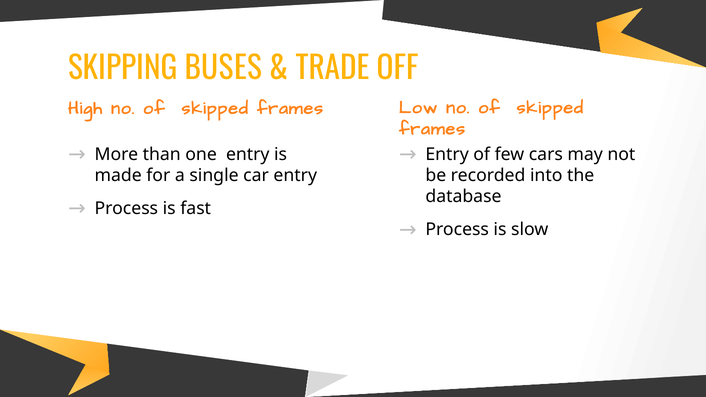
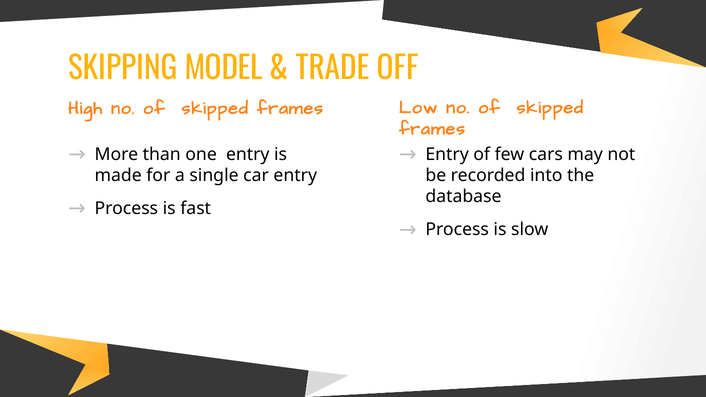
BUSES: BUSES -> MODEL (224, 69)
